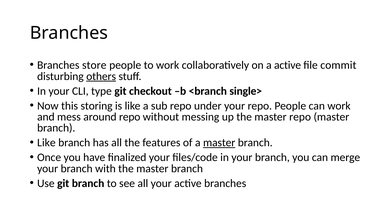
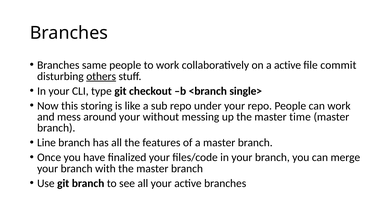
store: store -> same (94, 65)
around repo: repo -> your (130, 117)
master repo: repo -> time (300, 117)
Like: Like -> Line (46, 143)
master underline: present -> none (219, 143)
